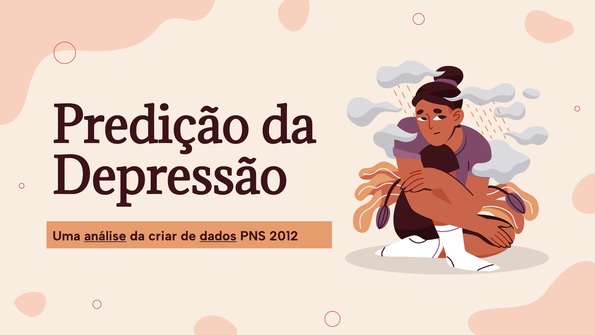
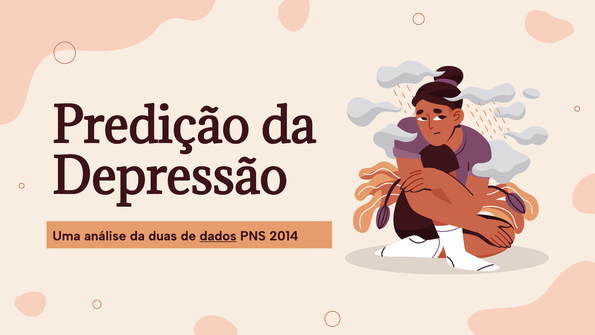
análise underline: present -> none (105, 236)
criar: criar -> duas (163, 236)
2012: 2012 -> 2014 (284, 236)
